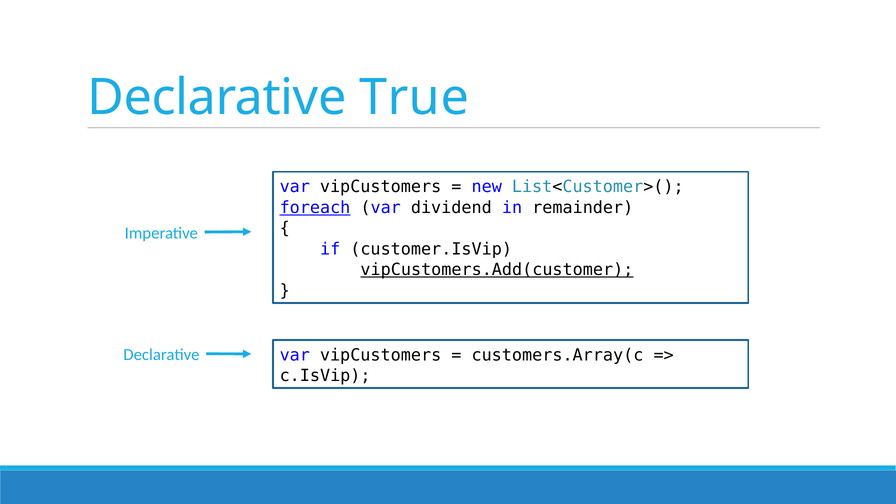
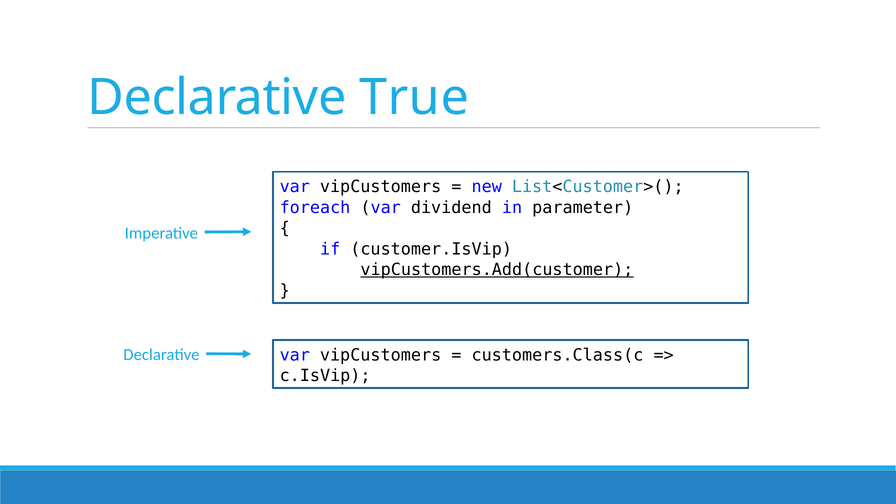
foreach underline: present -> none (315, 208)
remainder: remainder -> parameter (583, 208)
customers.Array(c: customers.Array(c -> customers.Class(c (557, 355)
